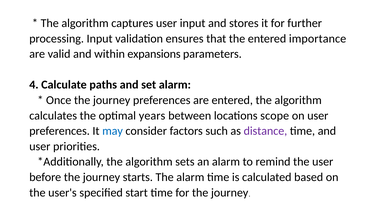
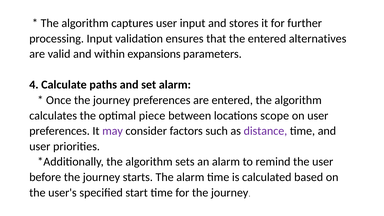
importance: importance -> alternatives (318, 39)
years: years -> piece (152, 116)
may colour: blue -> purple (113, 131)
